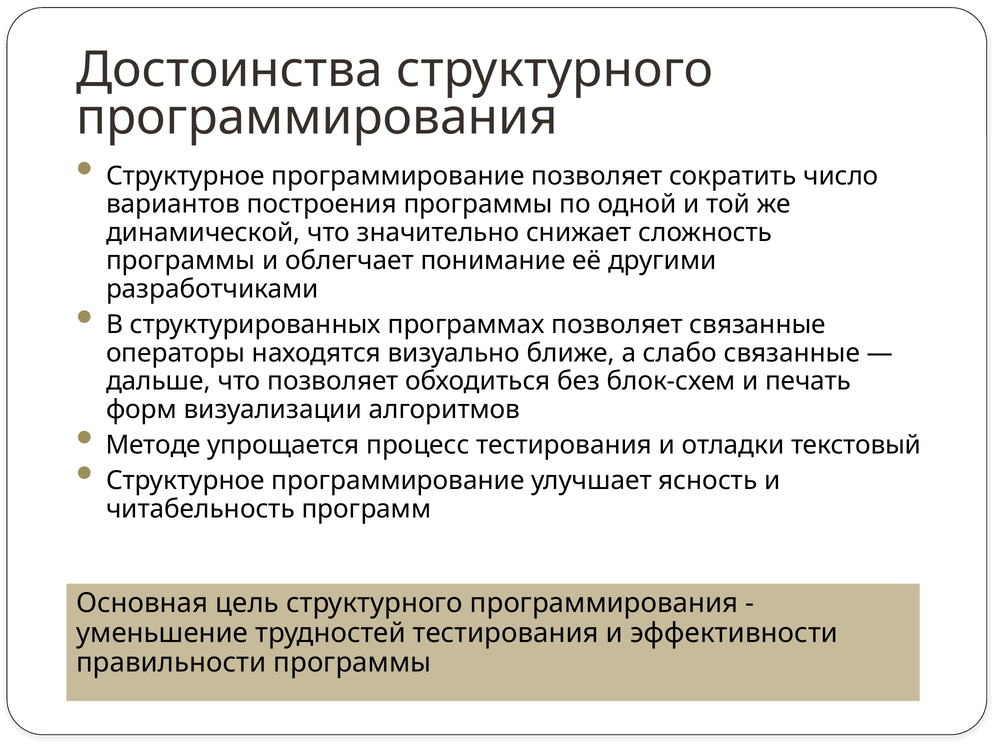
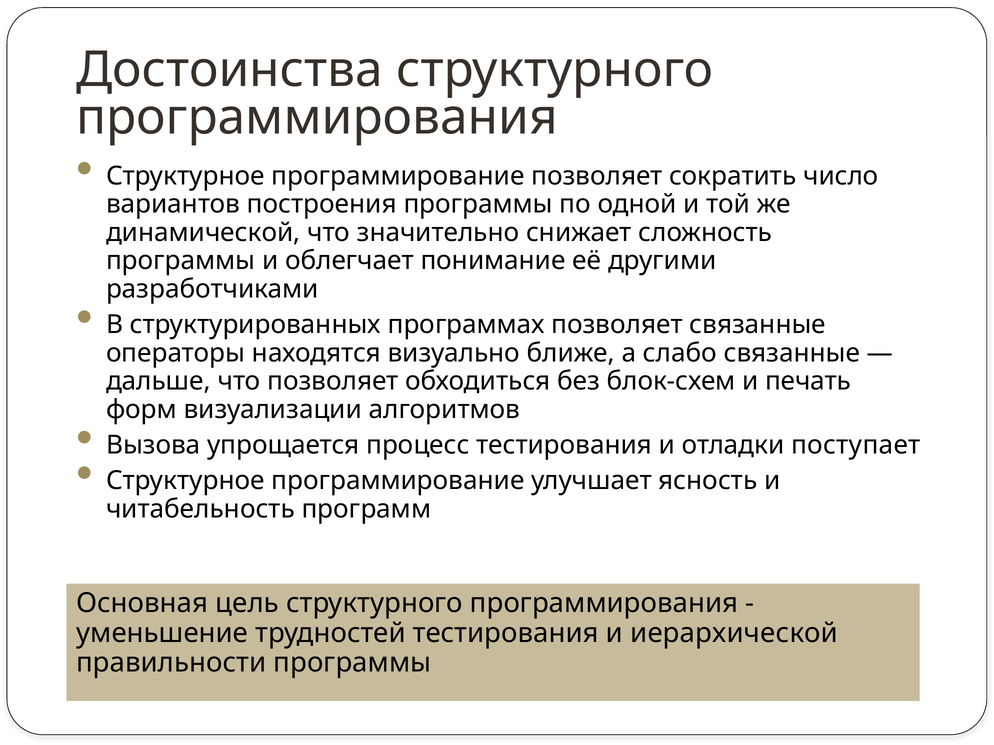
Методе: Методе -> Вызова (153, 445)
текстовый: текстовый -> поступает (856, 445)
эффективности: эффективности -> иерархической (734, 633)
